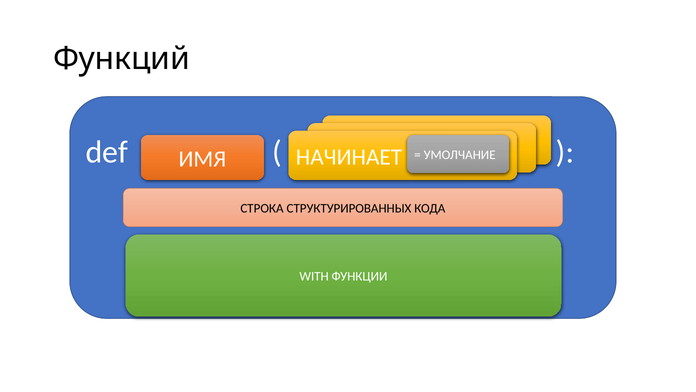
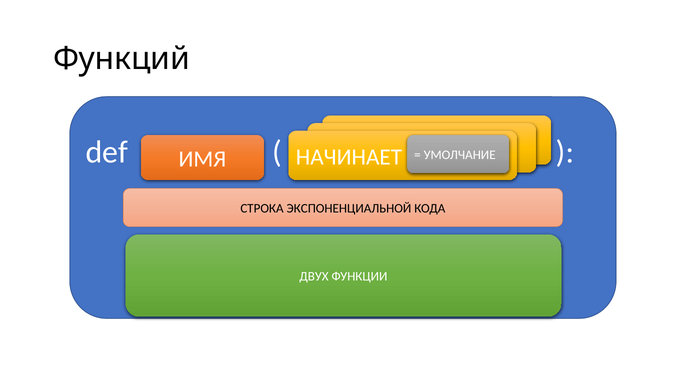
СТРУКТУРИРОВАННЫХ: СТРУКТУРИРОВАННЫХ -> ЭКСПОНЕНЦИАЛЬНОЙ (349, 208)
WITH: WITH -> ДВУХ (314, 276)
